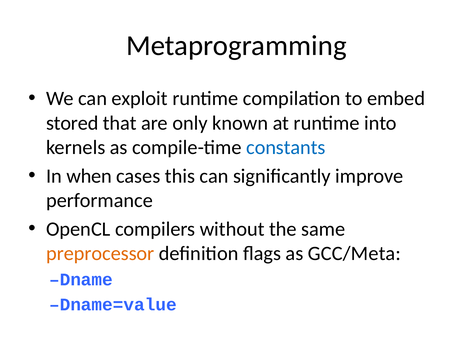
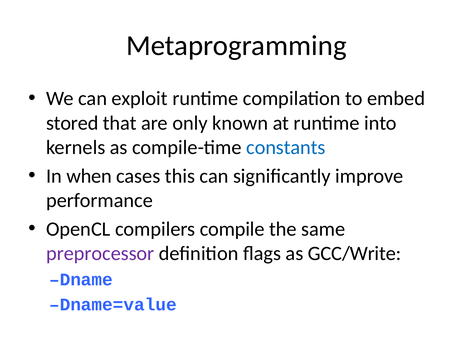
without: without -> compile (232, 229)
preprocessor colour: orange -> purple (100, 254)
GCC/Meta: GCC/Meta -> GCC/Write (355, 254)
